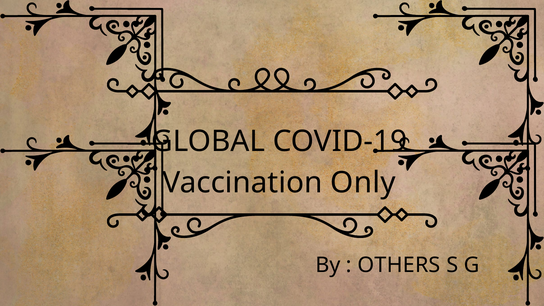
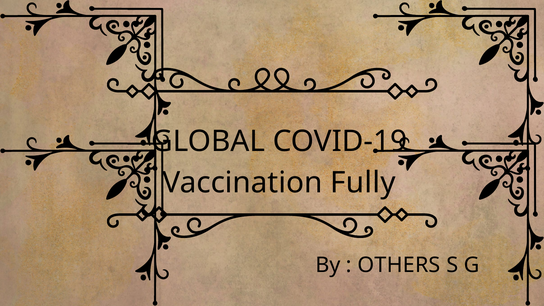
Only: Only -> Fully (363, 183)
